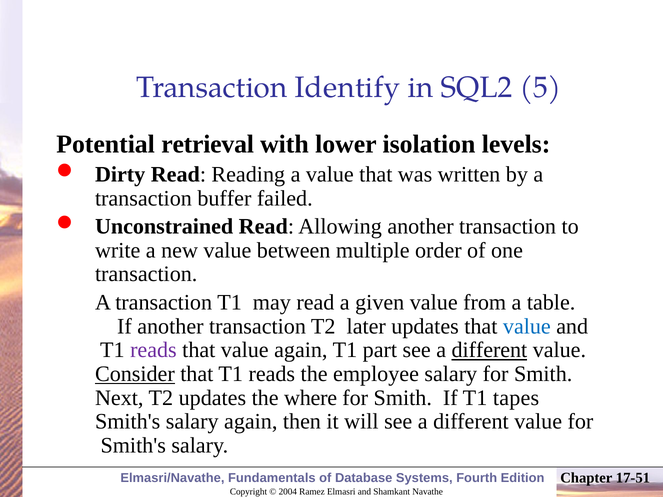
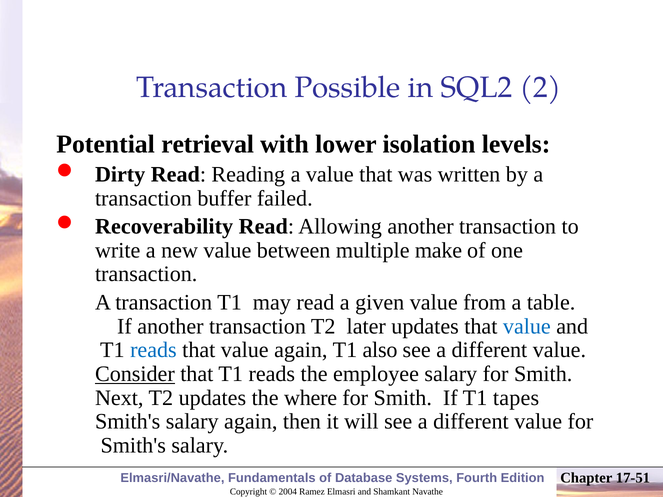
Identify: Identify -> Possible (348, 88)
5: 5 -> 2 (540, 88)
Unconstrained: Unconstrained -> Recoverability (164, 227)
order: order -> make (438, 250)
reads colour: purple -> blue (153, 350)
part: part -> also (380, 350)
different underline: present -> none (489, 350)
